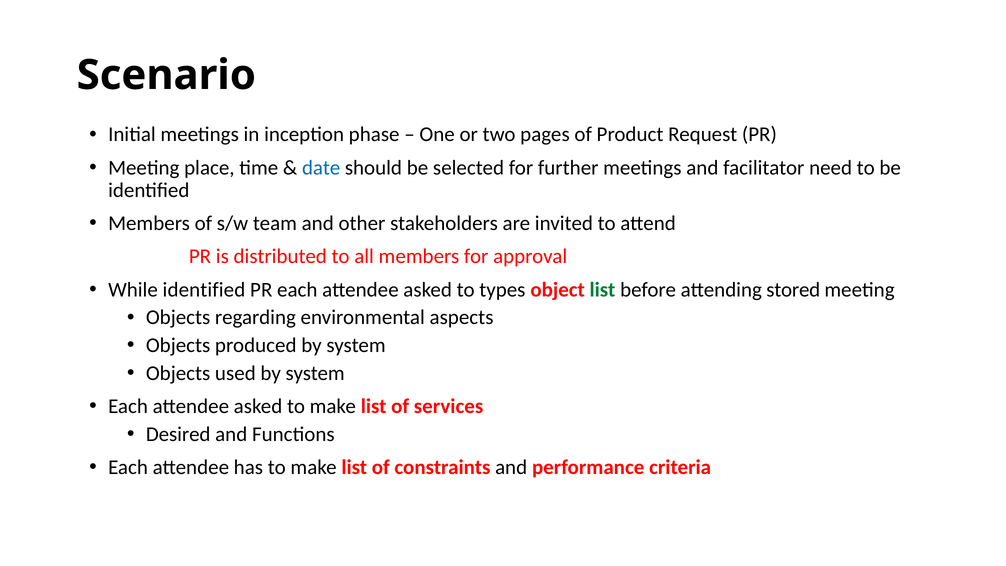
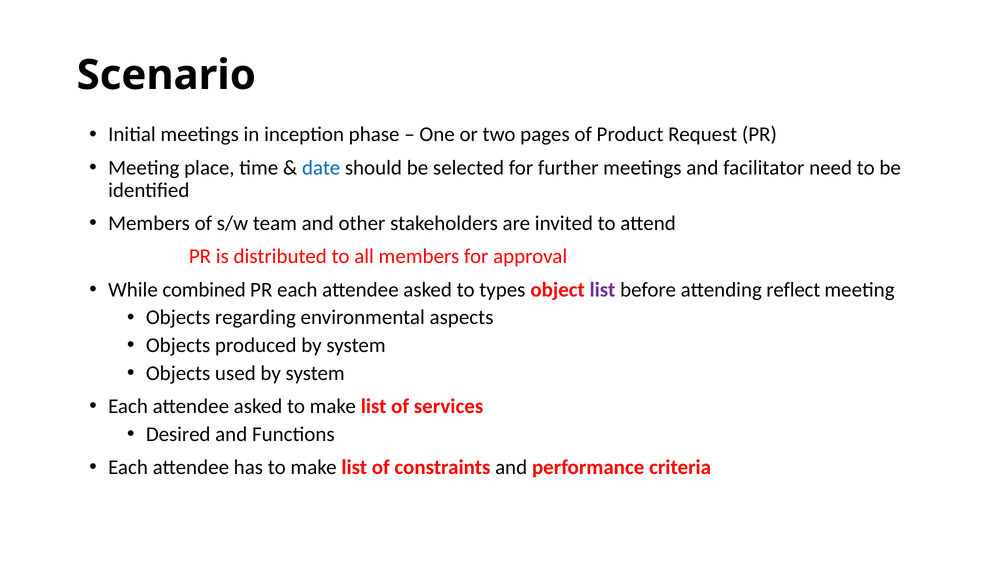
While identified: identified -> combined (204, 290)
list colour: green -> purple (602, 290)
stored: stored -> reflect (793, 290)
